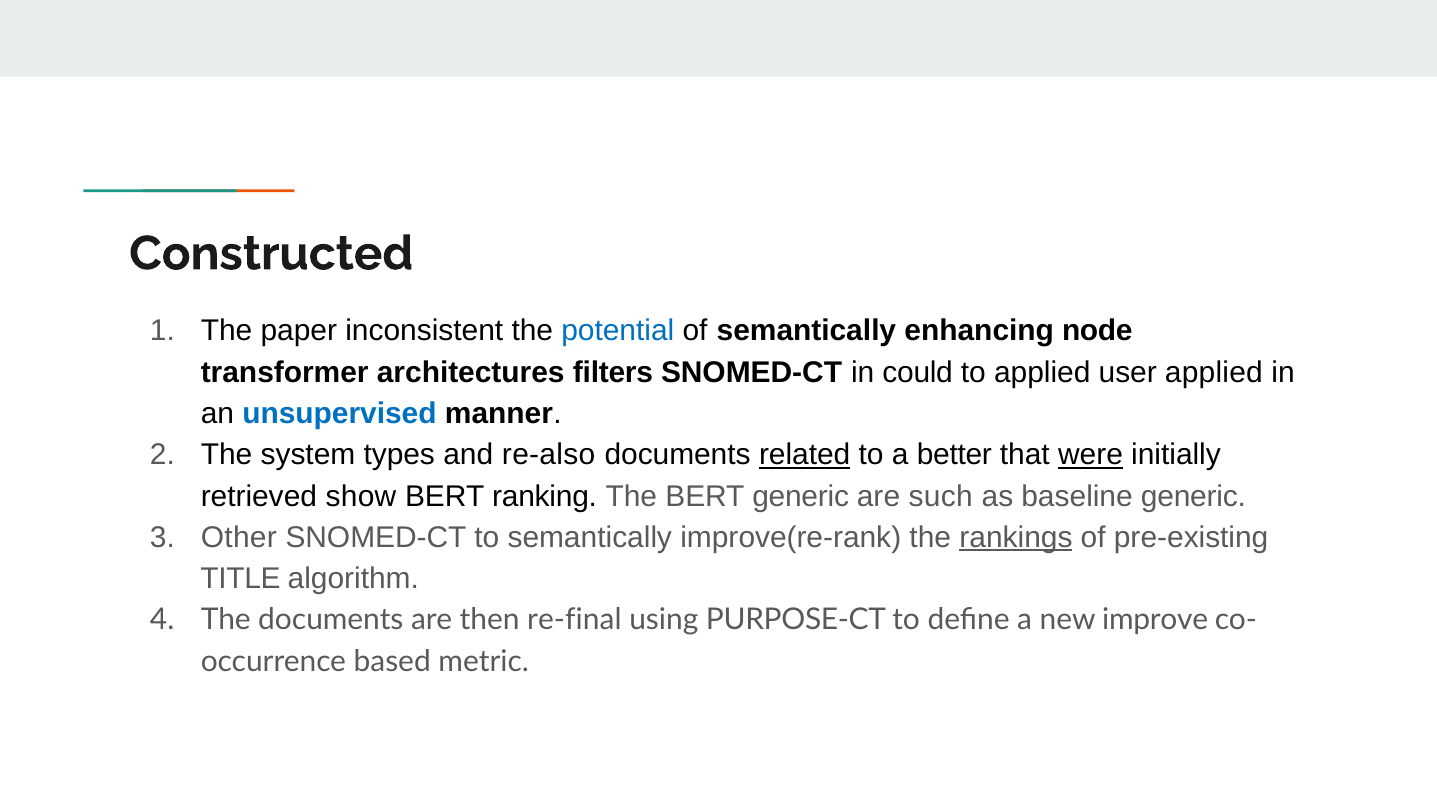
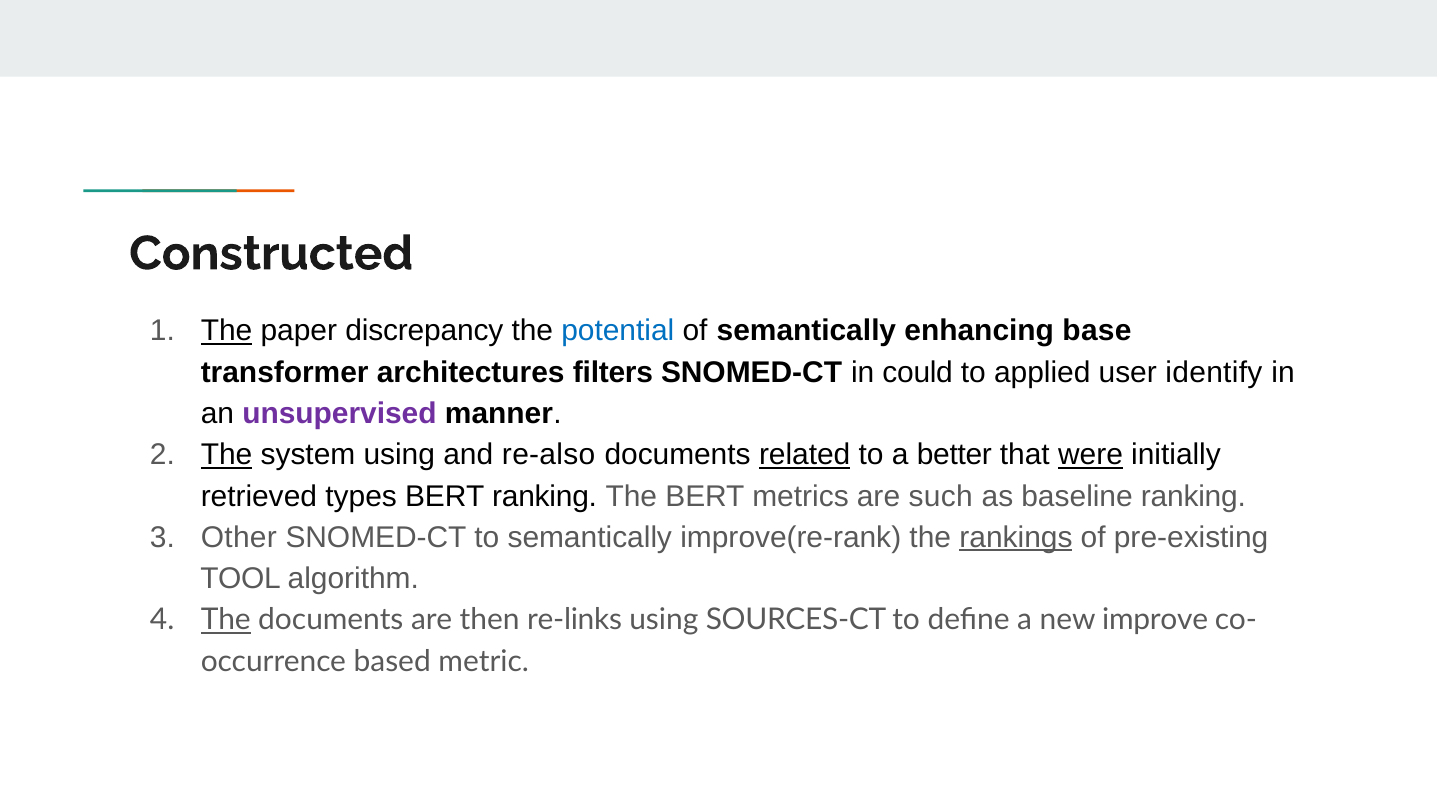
The underline: none -> present (227, 331)
inconsistent: inconsistent -> discrepancy (424, 331)
node: node -> base (1097, 331)
user applied: applied -> identify (1214, 372)
unsupervised colour: blue -> purple (339, 414)
The underline: none -> present (227, 455)
system types: types -> using (399, 455)
show: show -> types (361, 496)
BERT generic: generic -> metrics (801, 496)
baseline generic: generic -> ranking (1193, 496)
TITLE: TITLE -> TOOL (241, 579)
The underline: none -> present (226, 620)
re-final: re-final -> re-links (575, 620)
PURPOSE-CT: PURPOSE-CT -> SOURCES-CT (796, 620)
